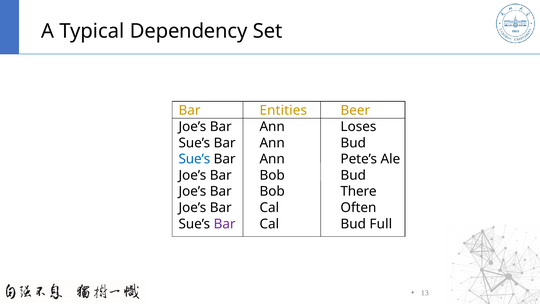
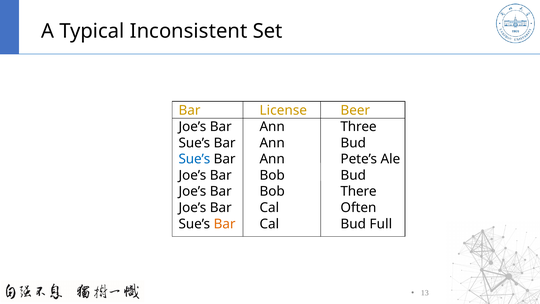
Dependency: Dependency -> Inconsistent (189, 31)
Entities: Entities -> License (283, 110)
Loses: Loses -> Three (359, 127)
Bar colour: purple -> orange (225, 224)
